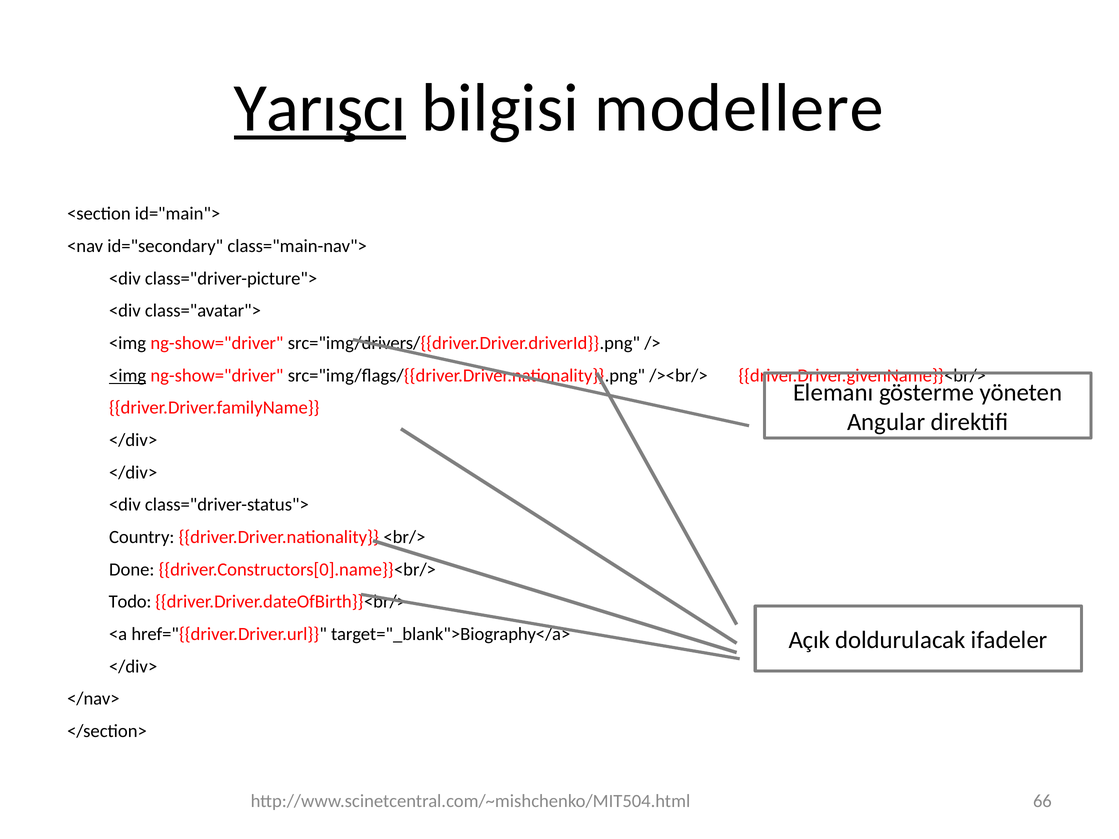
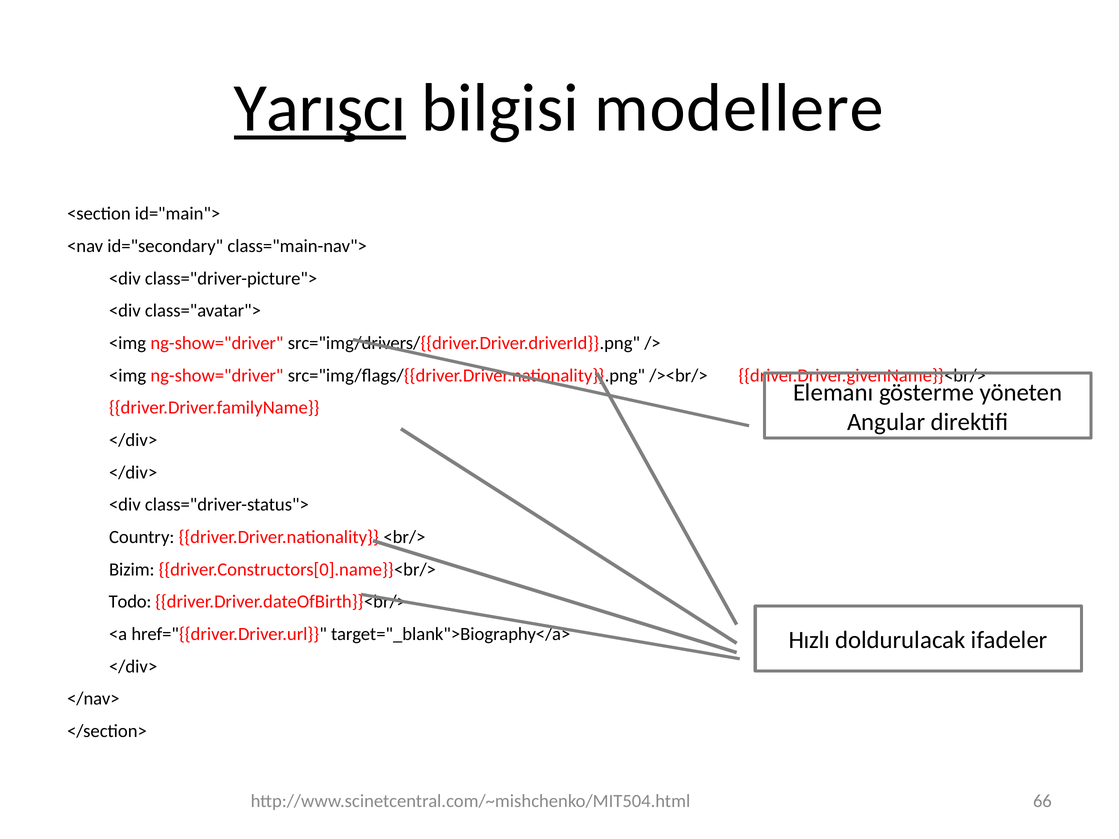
<img underline: present -> none (128, 376)
Done: Done -> Bizim (132, 570)
Açık: Açık -> Hızlı (809, 640)
